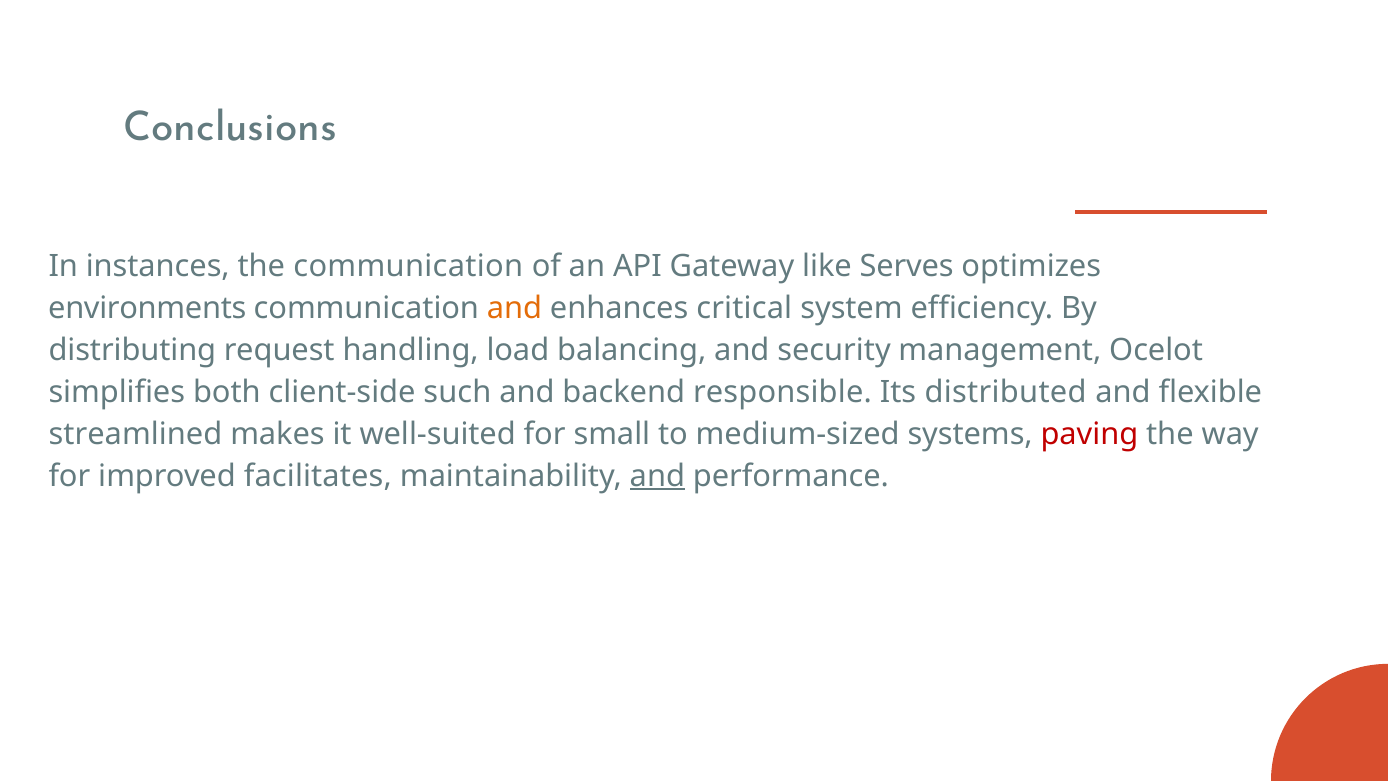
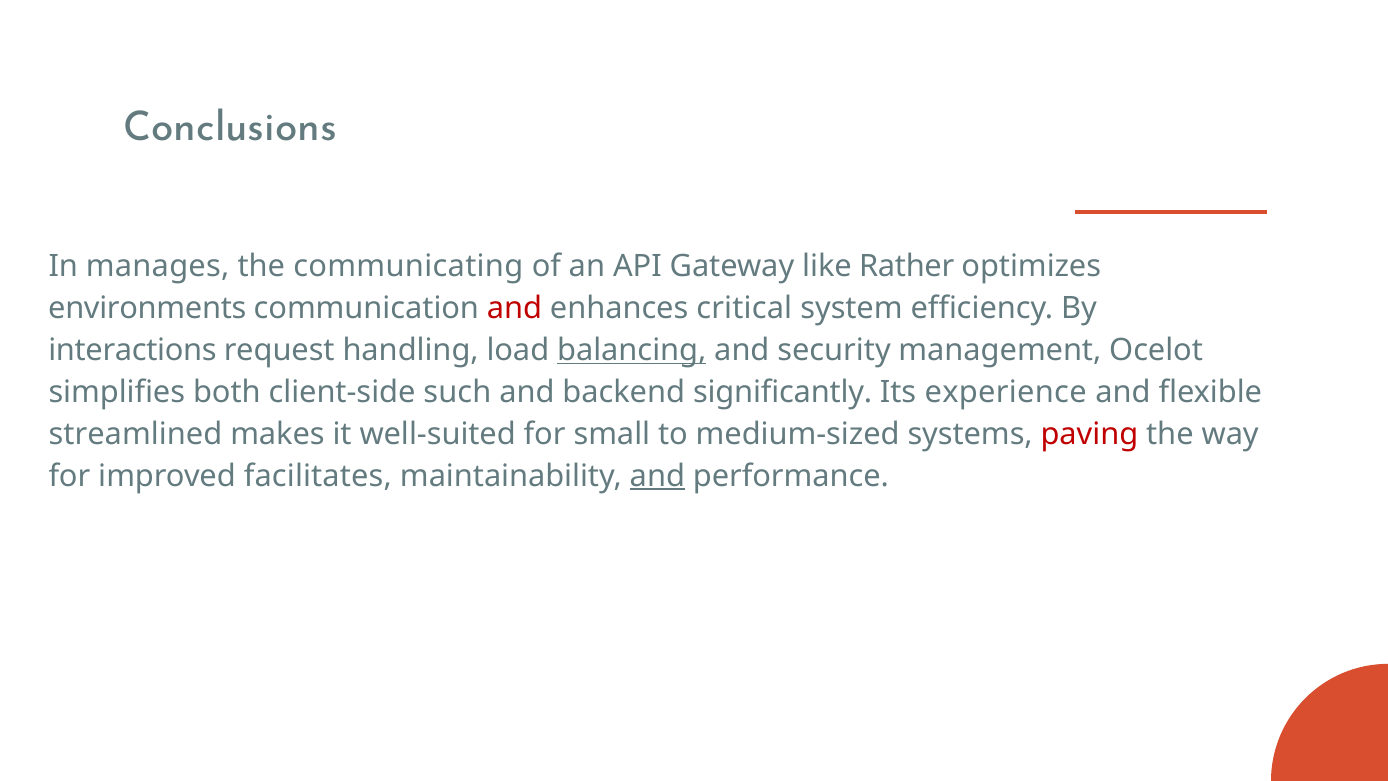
instances: instances -> manages (158, 266)
the communication: communication -> communicating (408, 266)
Serves: Serves -> Rather (907, 266)
and colour: orange -> red (515, 308)
distributing: distributing -> interactions (133, 350)
balancing underline: none -> present (632, 350)
responsible: responsible -> significantly (783, 392)
distributed: distributed -> experience (1006, 392)
